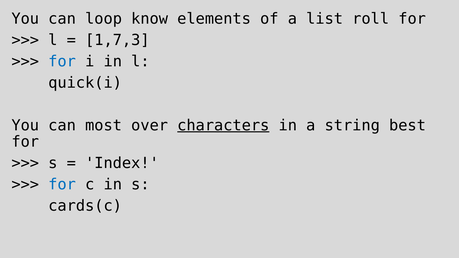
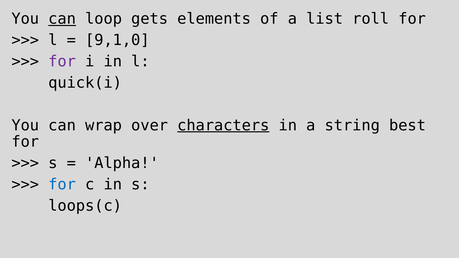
can underline: none -> present (62, 19)
know: know -> gets (150, 19)
1,7,3: 1,7,3 -> 9,1,0 (117, 40)
for colour: blue -> purple (62, 62)
most: most -> wrap (104, 125)
Index: Index -> Alpha (122, 163)
cards(c: cards(c -> loops(c (85, 206)
